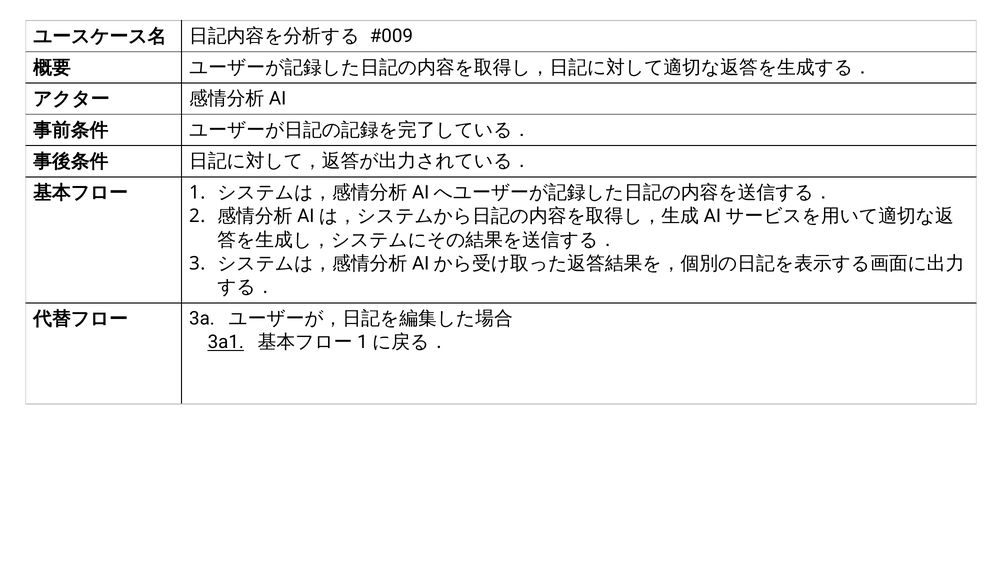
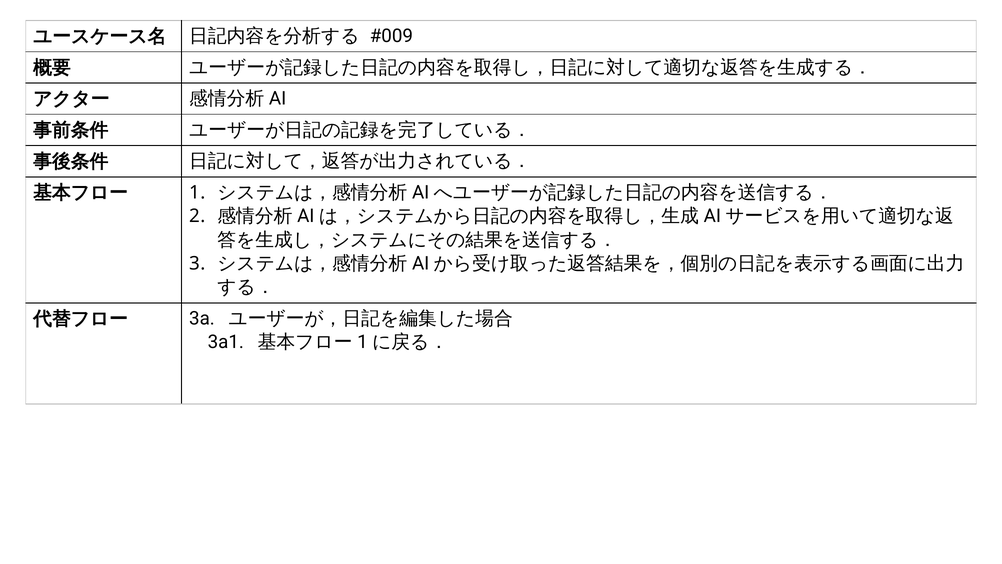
3a1 underline: present -> none (226, 342)
